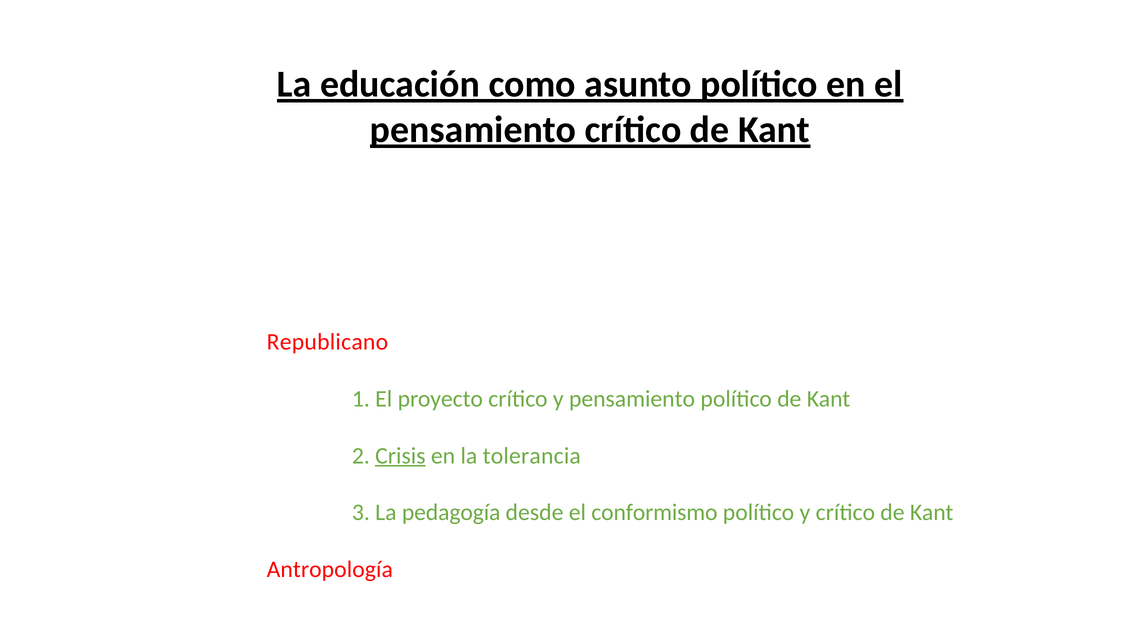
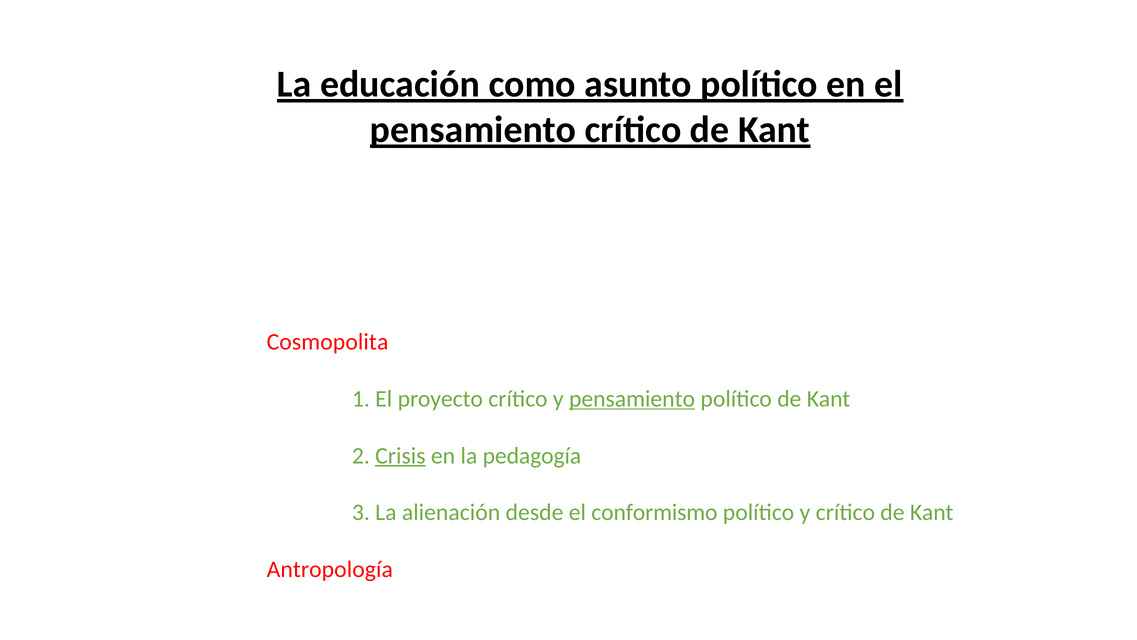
Republicano: Republicano -> Cosmopolita (327, 342)
pensamiento underline: none -> present (632, 399)
tolerancia: tolerancia -> pedagogía (532, 455)
pedagogía: pedagogía -> alienación (451, 512)
